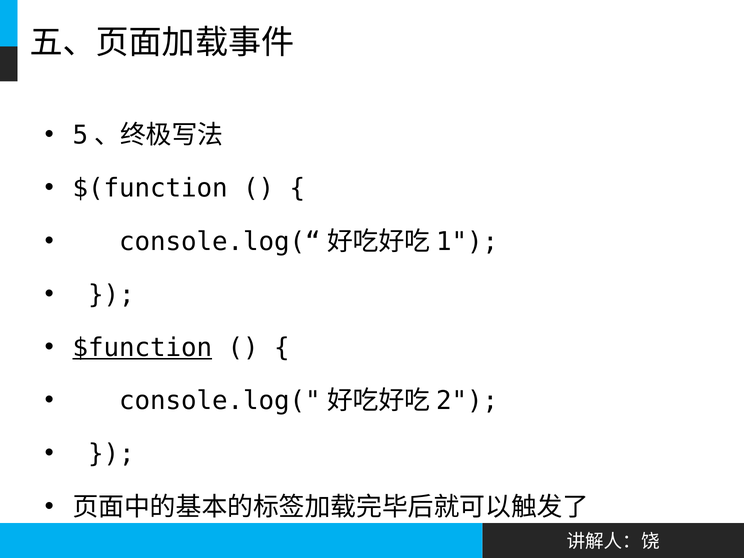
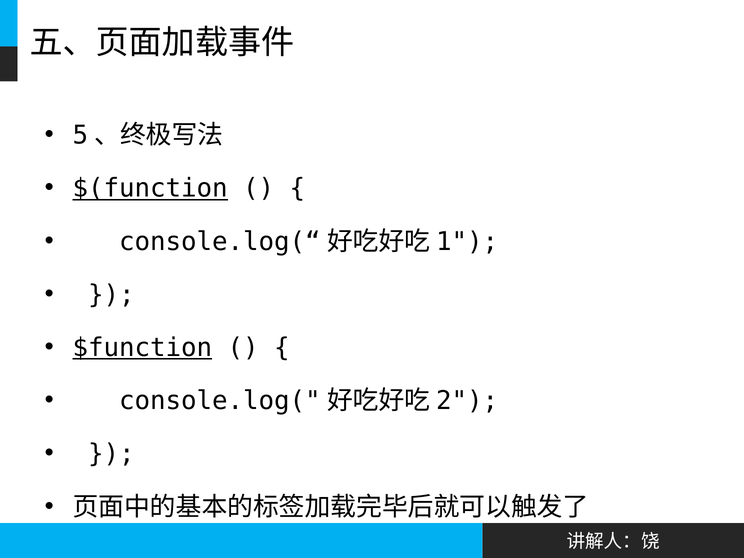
$(function underline: none -> present (150, 188)
